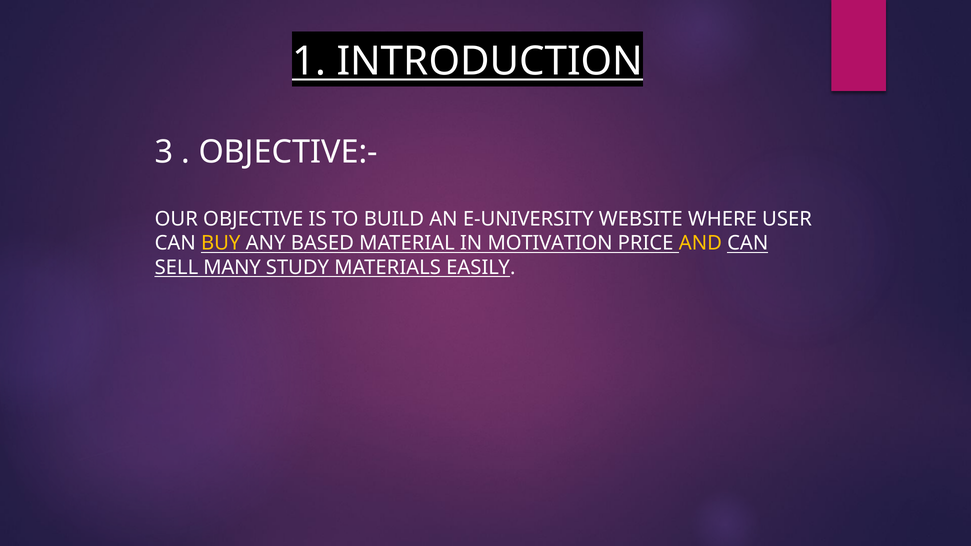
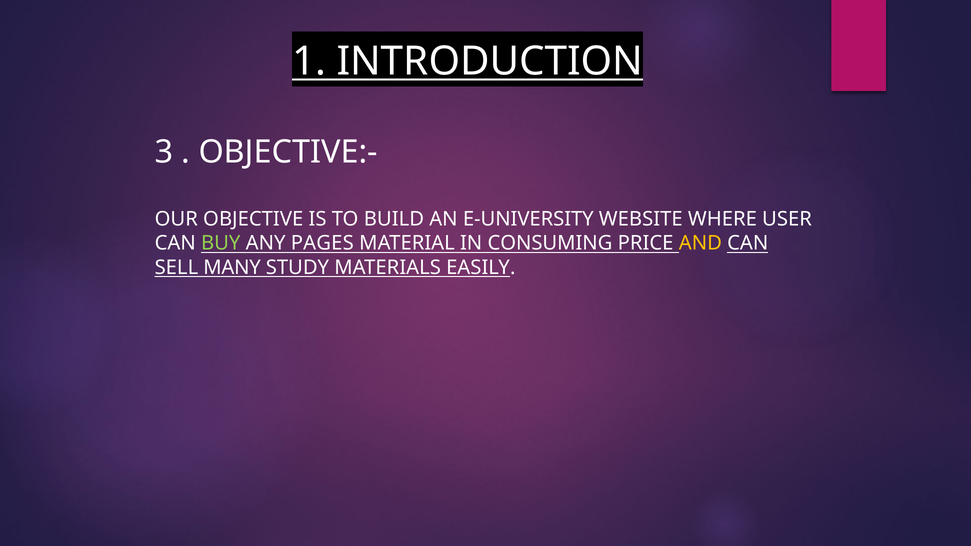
BUY colour: yellow -> light green (221, 243)
BASED: BASED -> PAGES (322, 243)
MOTIVATION: MOTIVATION -> CONSUMING (550, 243)
